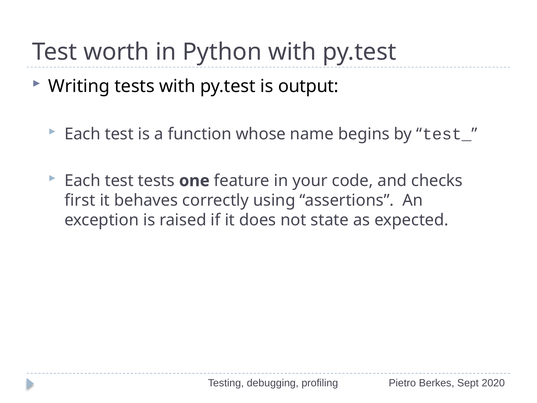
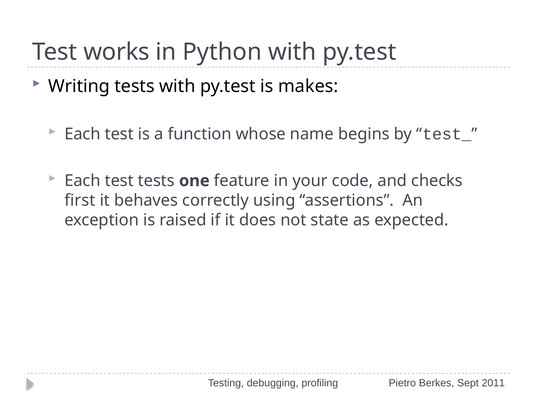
worth: worth -> works (116, 52)
output: output -> makes (308, 86)
2020: 2020 -> 2011 (493, 383)
